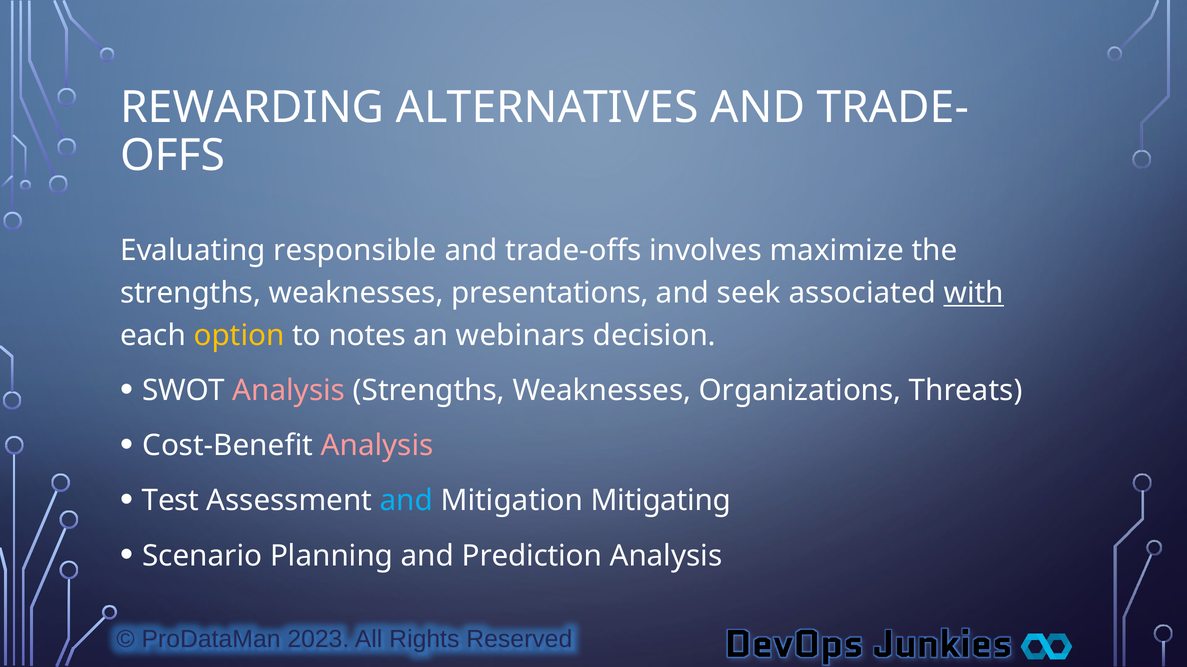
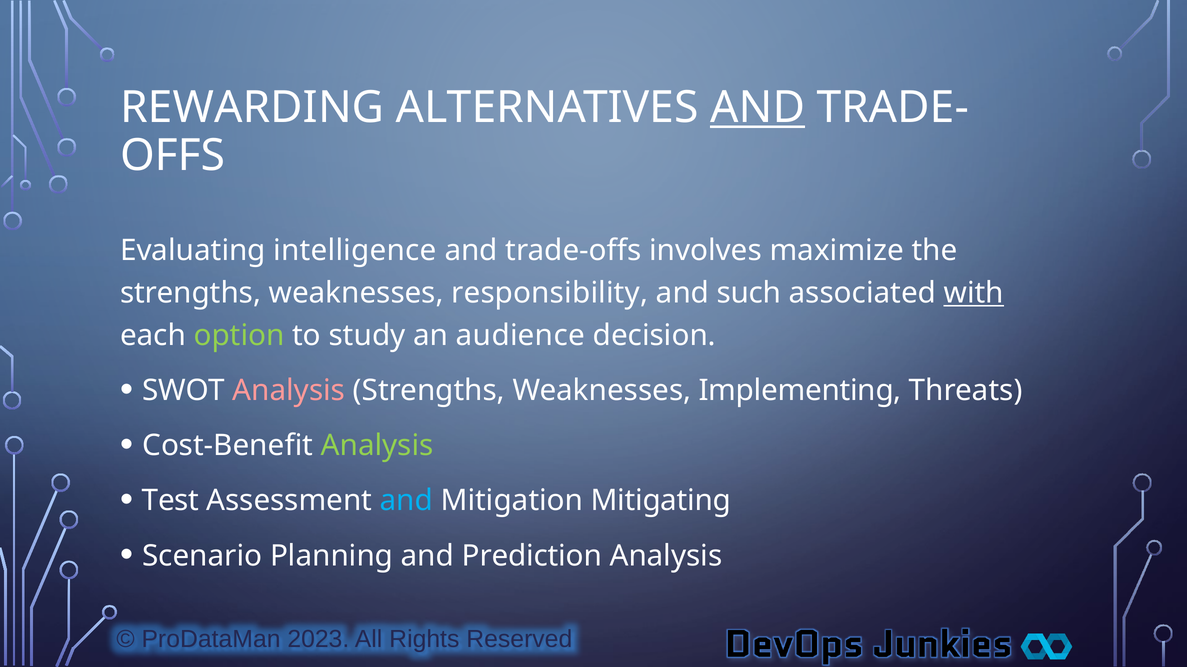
AND underline: none -> present (758, 108)
responsible: responsible -> intelligence (355, 250)
presentations: presentations -> responsibility (550, 293)
seek: seek -> such (749, 293)
option colour: yellow -> light green (239, 336)
notes: notes -> study (367, 336)
webinars: webinars -> audience (520, 336)
Organizations: Organizations -> Implementing (800, 391)
Analysis colour: pink -> light green (377, 446)
